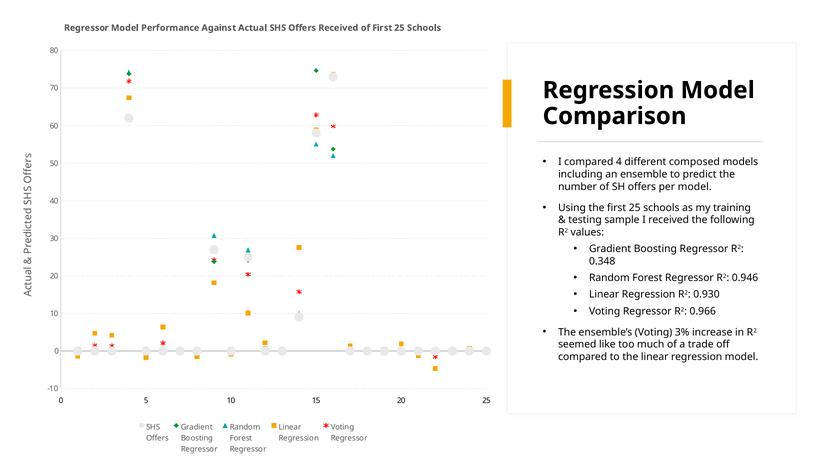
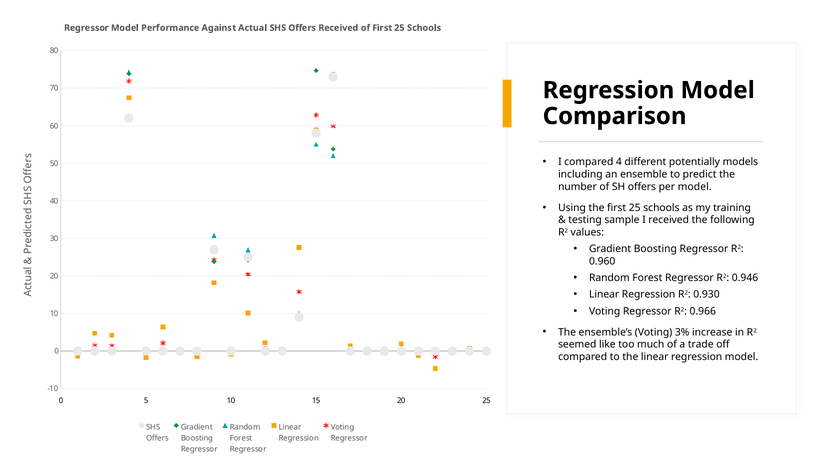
composed: composed -> potentially (694, 162)
0.348: 0.348 -> 0.960 (602, 262)
